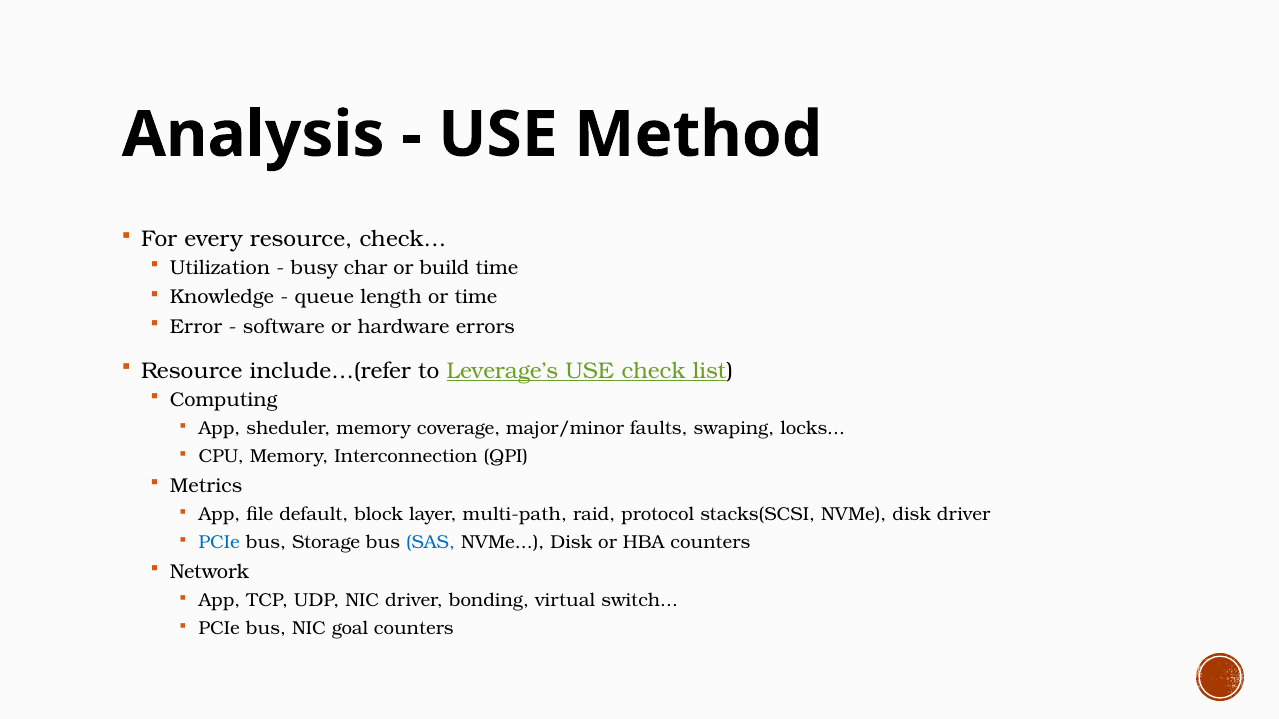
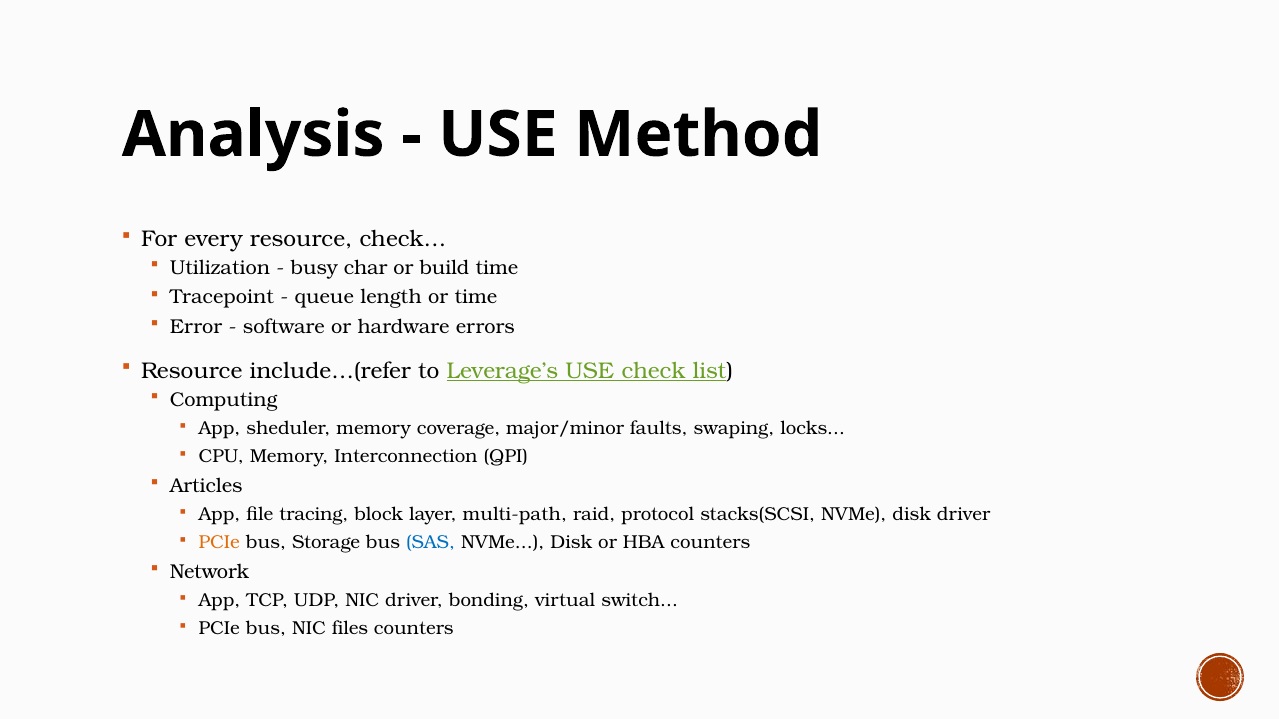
Knowledge: Knowledge -> Tracepoint (222, 297)
Metrics: Metrics -> Articles (206, 486)
default: default -> tracing (314, 515)
PCIe colour: blue -> orange (219, 543)
goal: goal -> files (350, 629)
